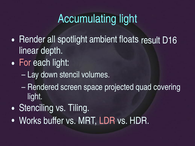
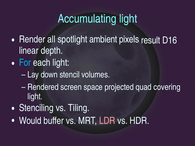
floats: floats -> pixels (129, 39)
For colour: pink -> light blue (25, 63)
Works: Works -> Would (30, 121)
